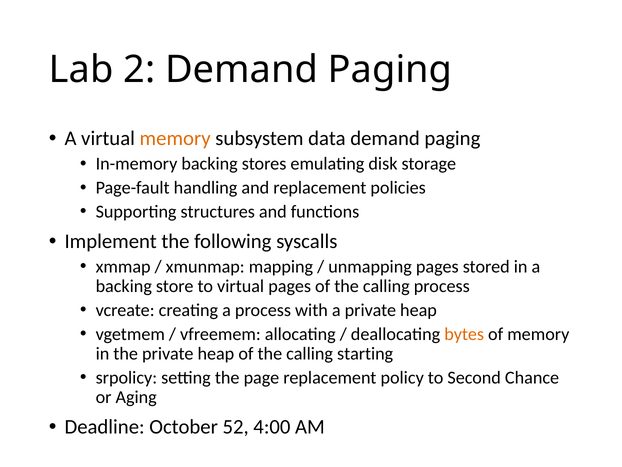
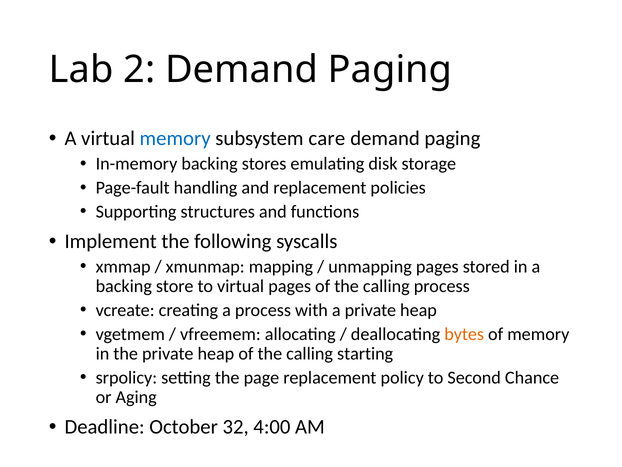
memory colour: orange -> blue (175, 138)
data: data -> care (327, 138)
52: 52 -> 32 (236, 426)
